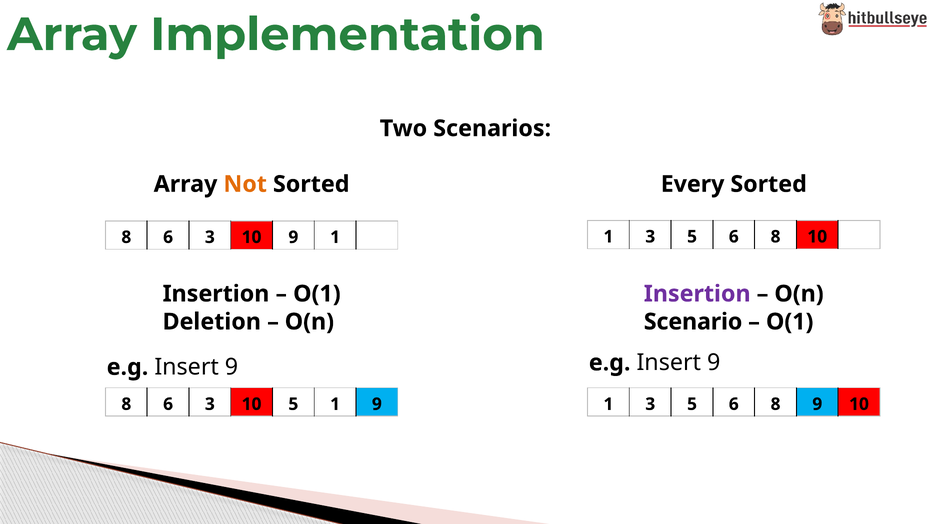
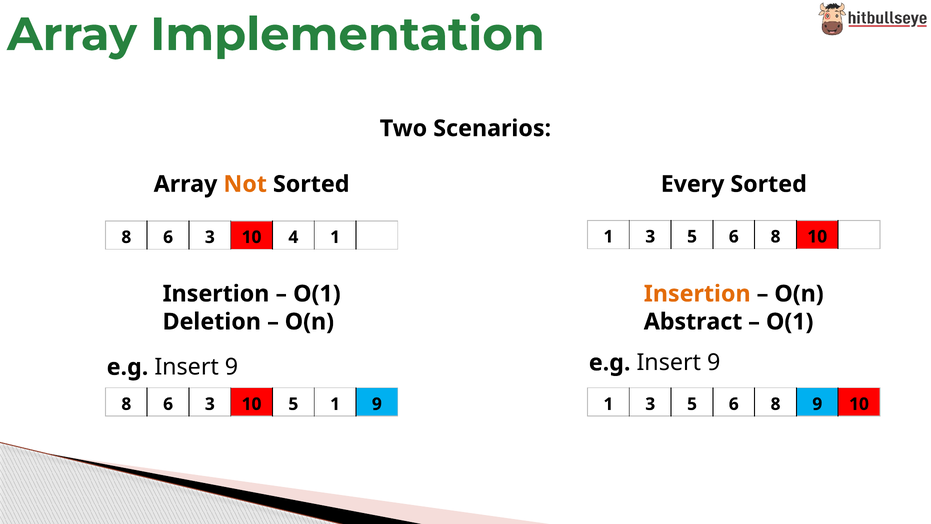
10 9: 9 -> 4 (293, 237)
Insertion colour: purple -> orange (697, 294)
Scenario: Scenario -> Abstract (693, 322)
